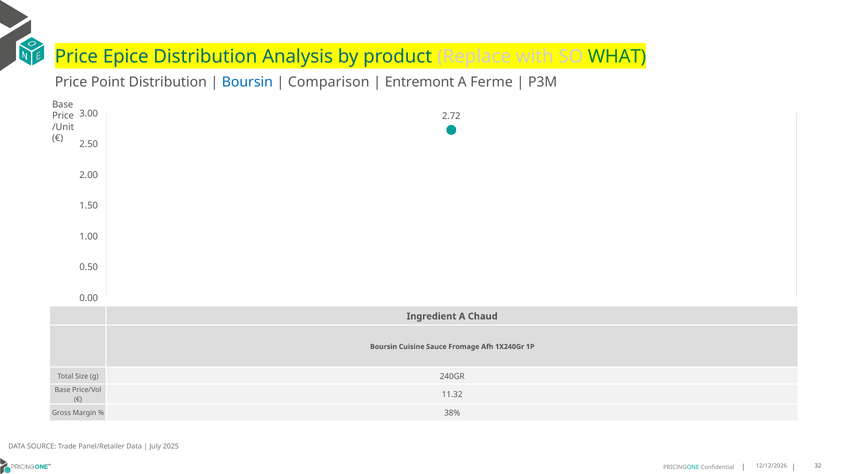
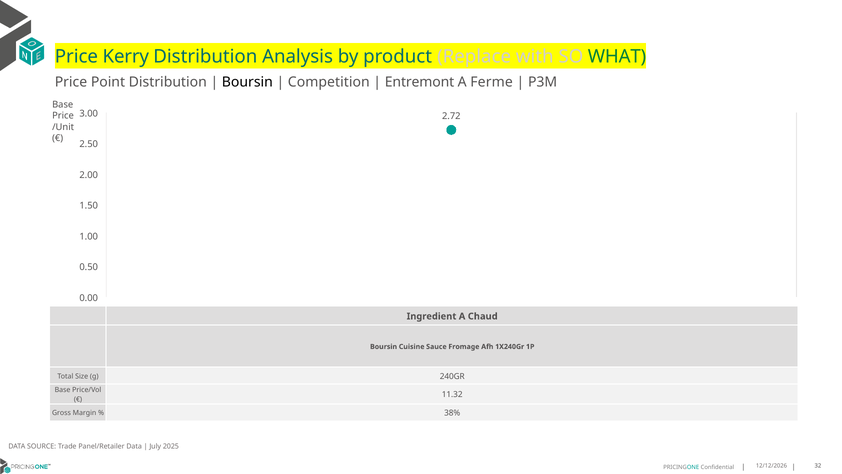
Epice: Epice -> Kerry (126, 57)
Boursin colour: blue -> black (247, 82)
Comparison: Comparison -> Competition (329, 82)
